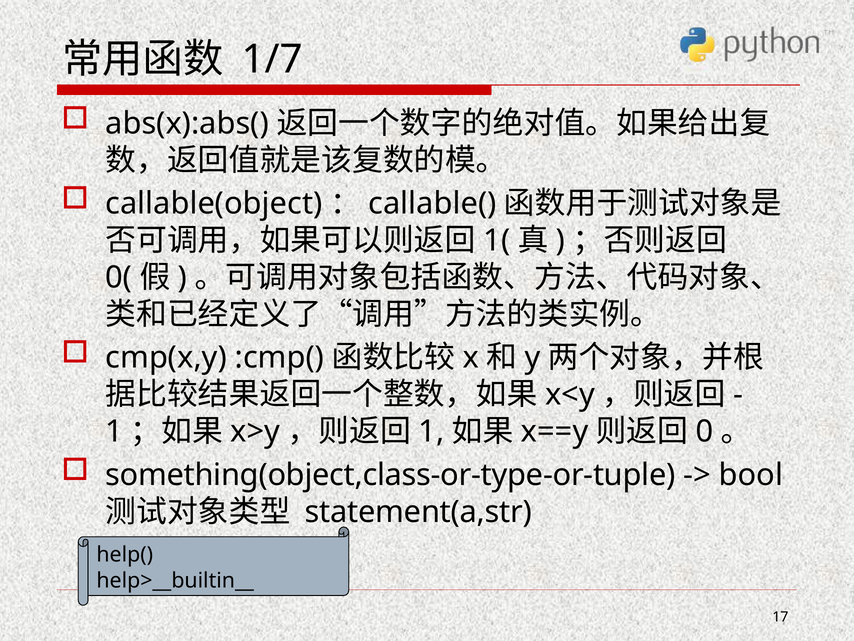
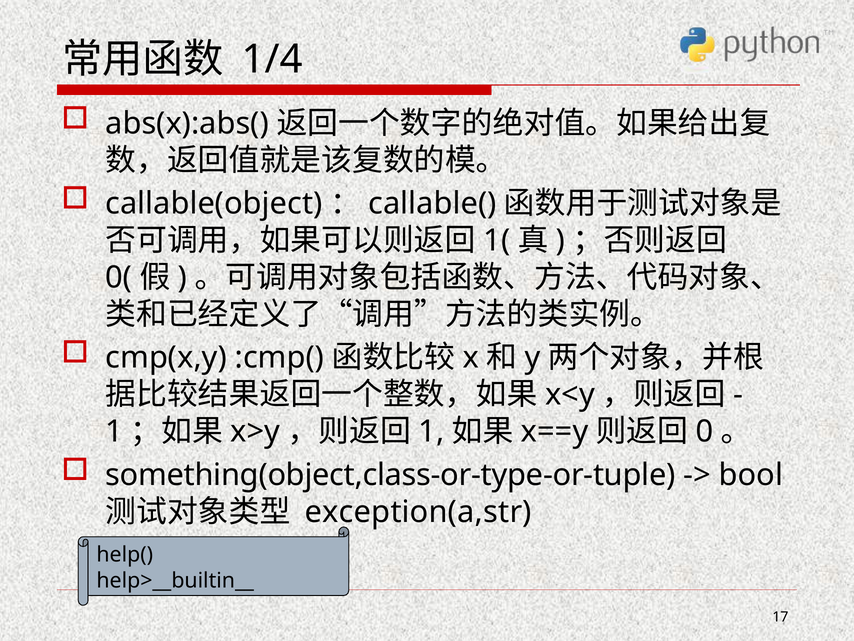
1/7: 1/7 -> 1/4 (272, 59)
statement(a,str: statement(a,str -> exception(a,str (418, 512)
